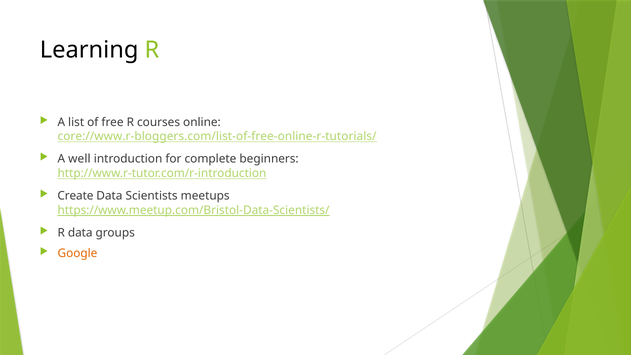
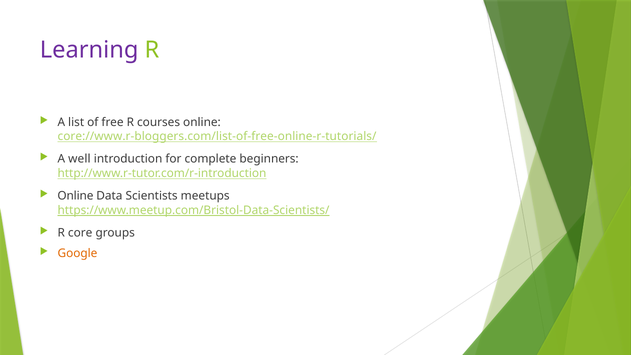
Learning colour: black -> purple (89, 50)
Create: Create -> Online (75, 196)
R data: data -> core (80, 233)
